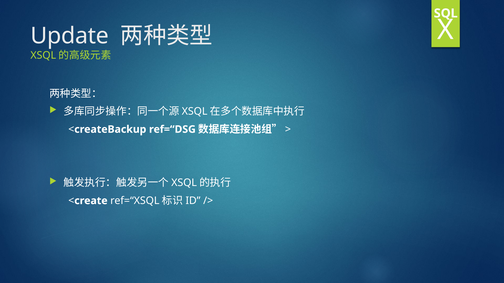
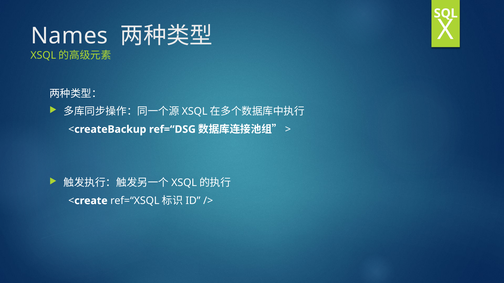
Update: Update -> Names (69, 36)
